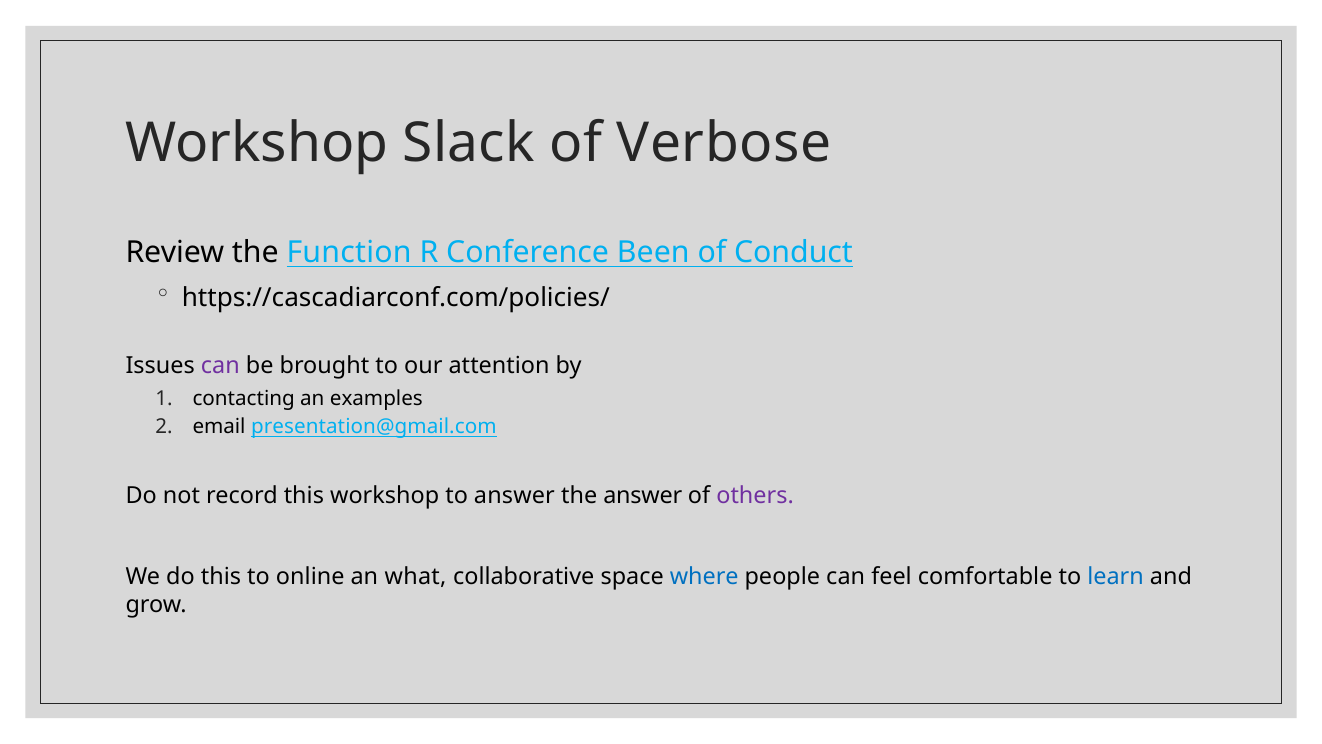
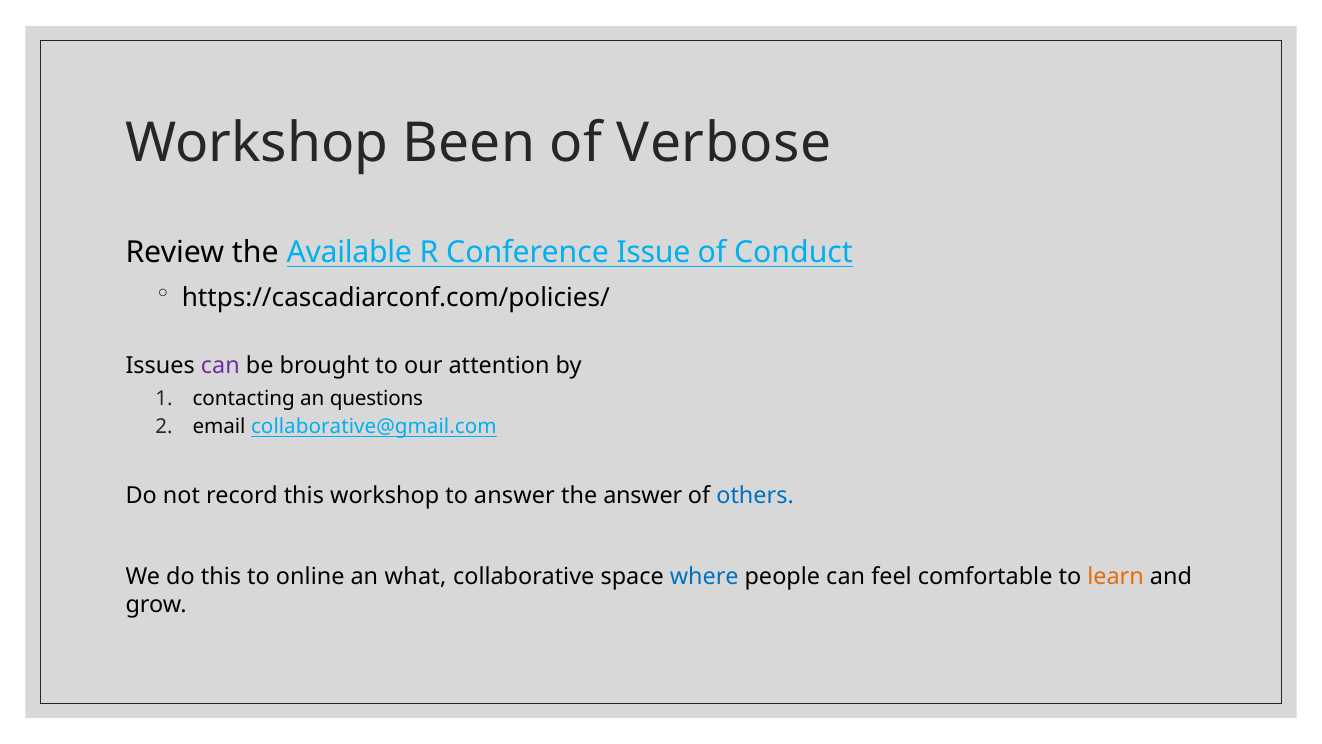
Slack: Slack -> Been (469, 144)
Function: Function -> Available (349, 253)
Been: Been -> Issue (653, 253)
examples: examples -> questions (376, 398)
presentation@gmail.com: presentation@gmail.com -> collaborative@gmail.com (374, 427)
others colour: purple -> blue (755, 496)
learn colour: blue -> orange (1116, 577)
